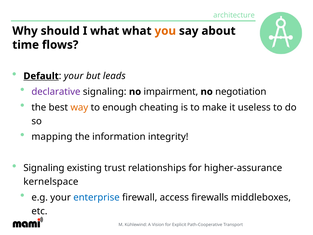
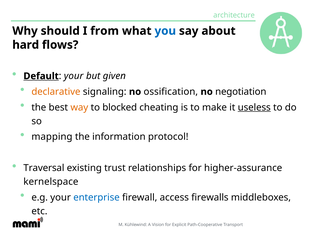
I what: what -> from (105, 31)
you colour: orange -> blue (165, 31)
time: time -> hard (26, 45)
leads: leads -> given (114, 76)
declarative colour: purple -> orange (56, 92)
impairment: impairment -> ossification (171, 92)
enough: enough -> blocked (120, 107)
useless underline: none -> present (254, 107)
integrity: integrity -> protocol (168, 137)
Signaling: Signaling -> Traversal (44, 168)
